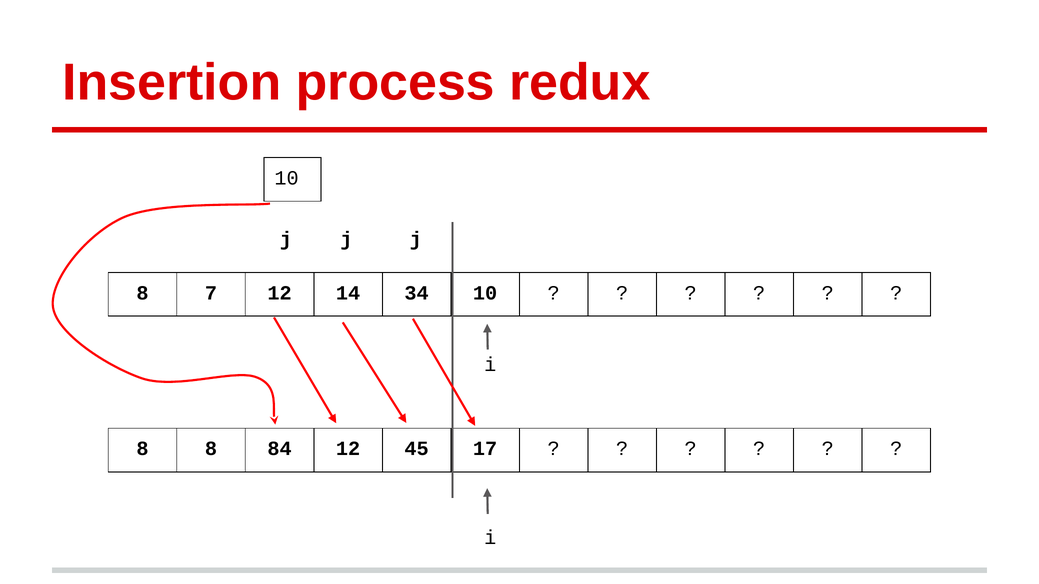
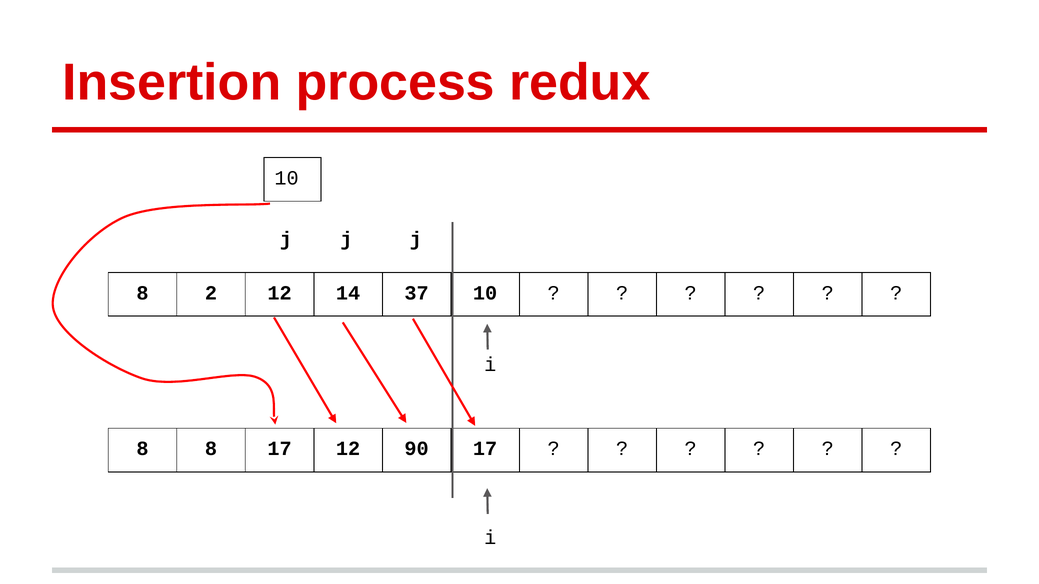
7: 7 -> 2 (211, 293)
34: 34 -> 37 (417, 293)
8 84: 84 -> 17 (280, 449)
45: 45 -> 90 (417, 449)
